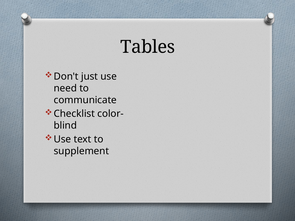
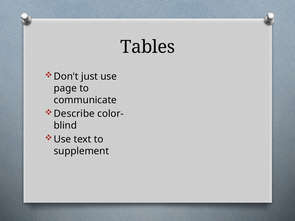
need: need -> page (65, 88)
Checklist: Checklist -> Describe (74, 114)
